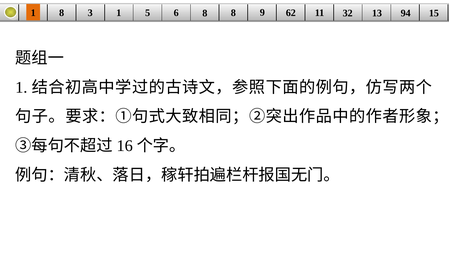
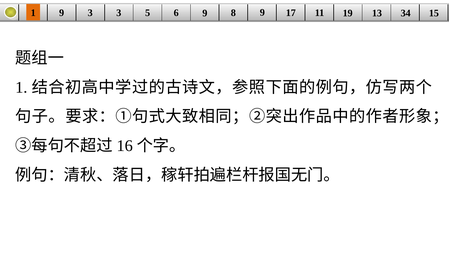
1 8: 8 -> 9 (62, 13)
3 1: 1 -> 3 (119, 13)
6 8: 8 -> 9 (205, 13)
62: 62 -> 17 (291, 13)
32: 32 -> 19 (348, 13)
94: 94 -> 34 (406, 13)
